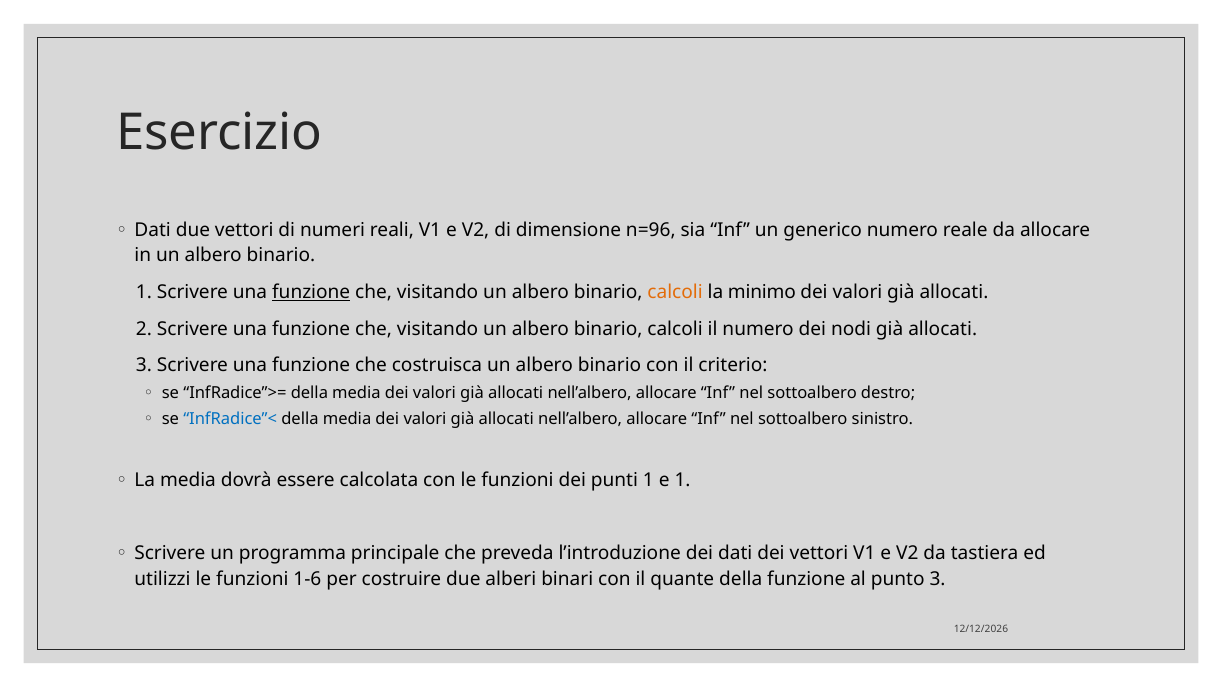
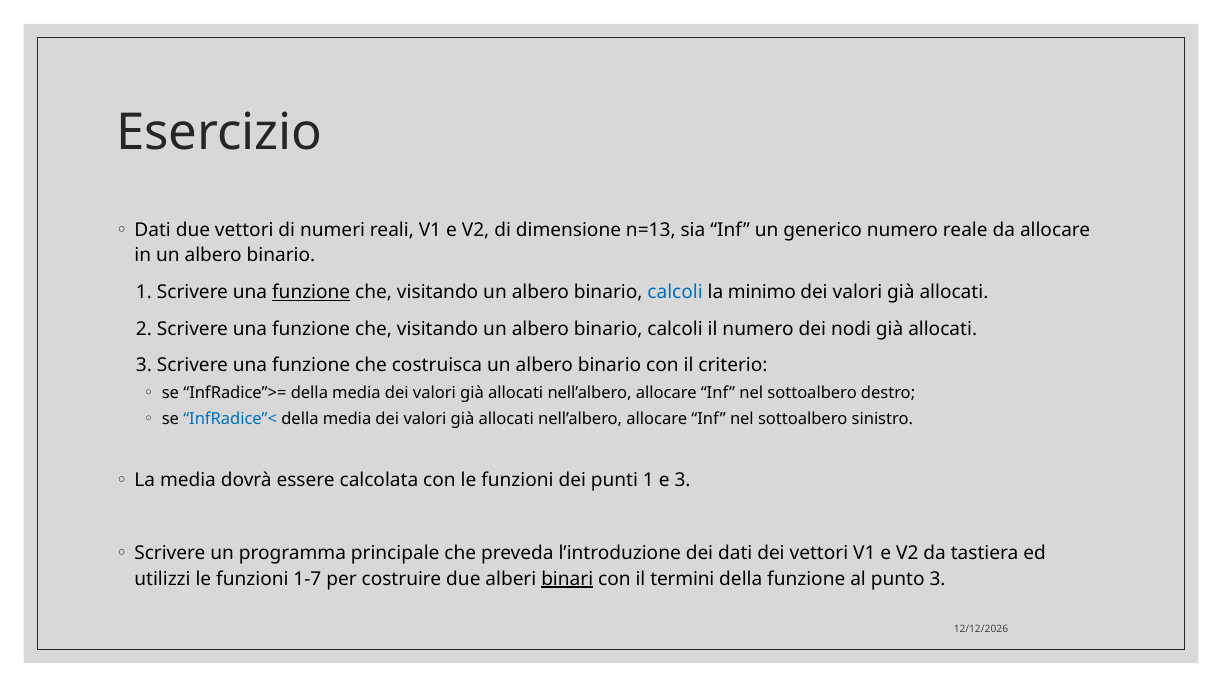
n=96: n=96 -> n=13 (651, 230)
calcoli colour: orange -> blue (675, 292)
e 1: 1 -> 3 (683, 481)
1-6: 1-6 -> 1-7 (307, 579)
binari underline: none -> present (567, 579)
quante: quante -> termini (682, 579)
